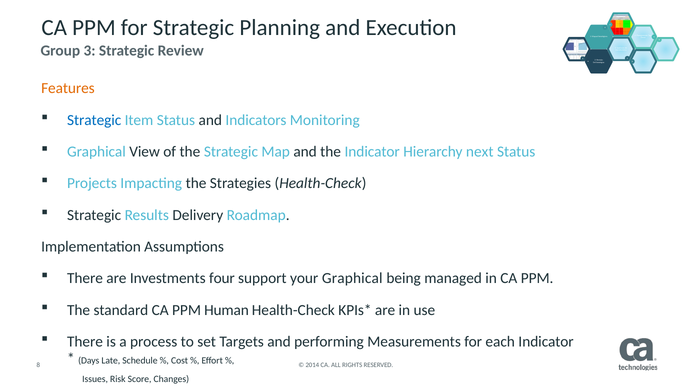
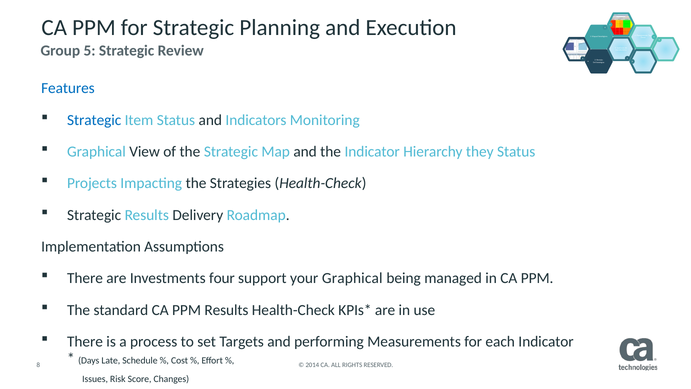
3: 3 -> 5 (90, 51)
Features colour: orange -> blue (68, 88)
next: next -> they (480, 152)
PPM Human: Human -> Results (226, 310)
